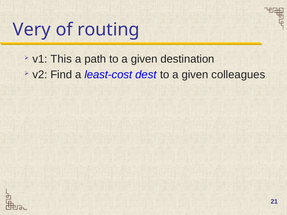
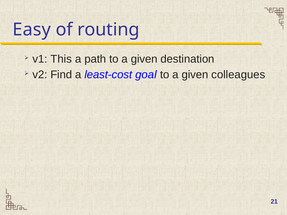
Very: Very -> Easy (32, 30)
dest: dest -> goal (146, 75)
